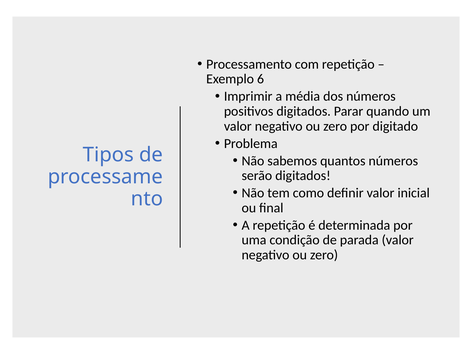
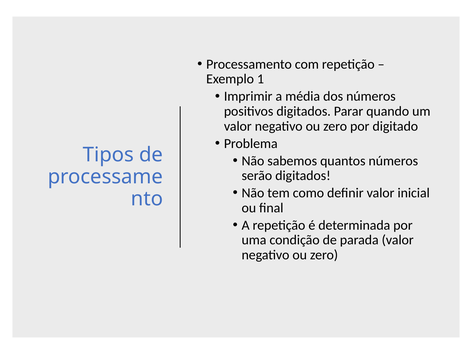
6: 6 -> 1 (261, 79)
